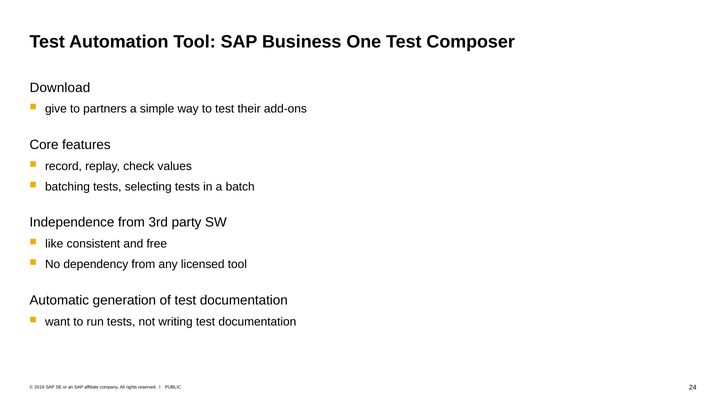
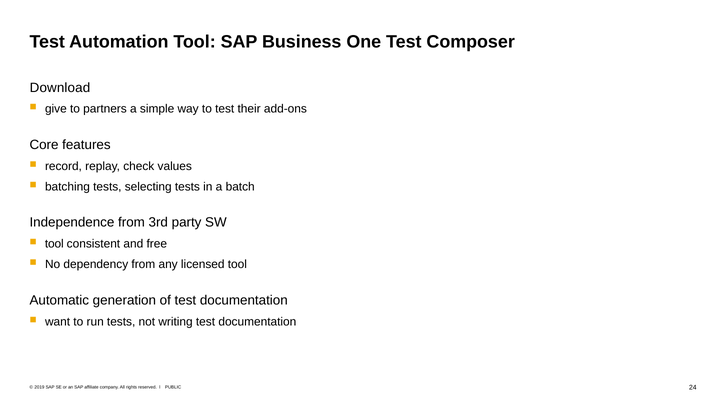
like: like -> tool (54, 244)
